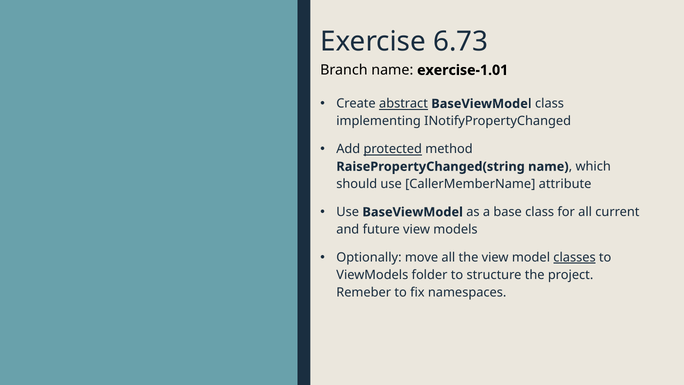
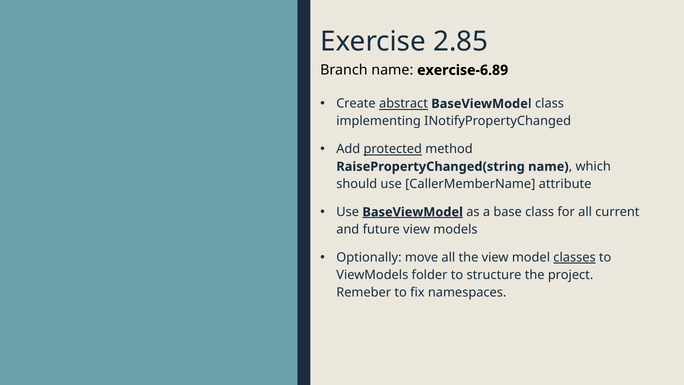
6.73: 6.73 -> 2.85 (461, 41)
exercise-1.01: exercise-1.01 -> exercise-6.89 (463, 70)
BaseViewModel underline: none -> present (413, 212)
